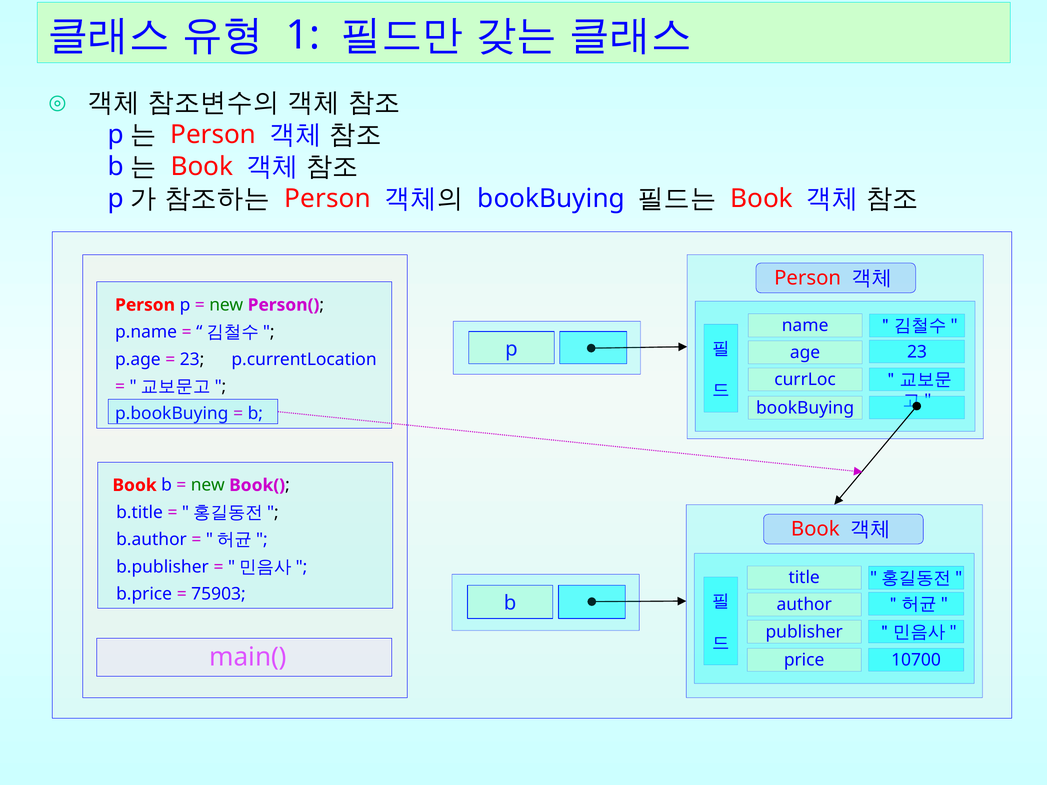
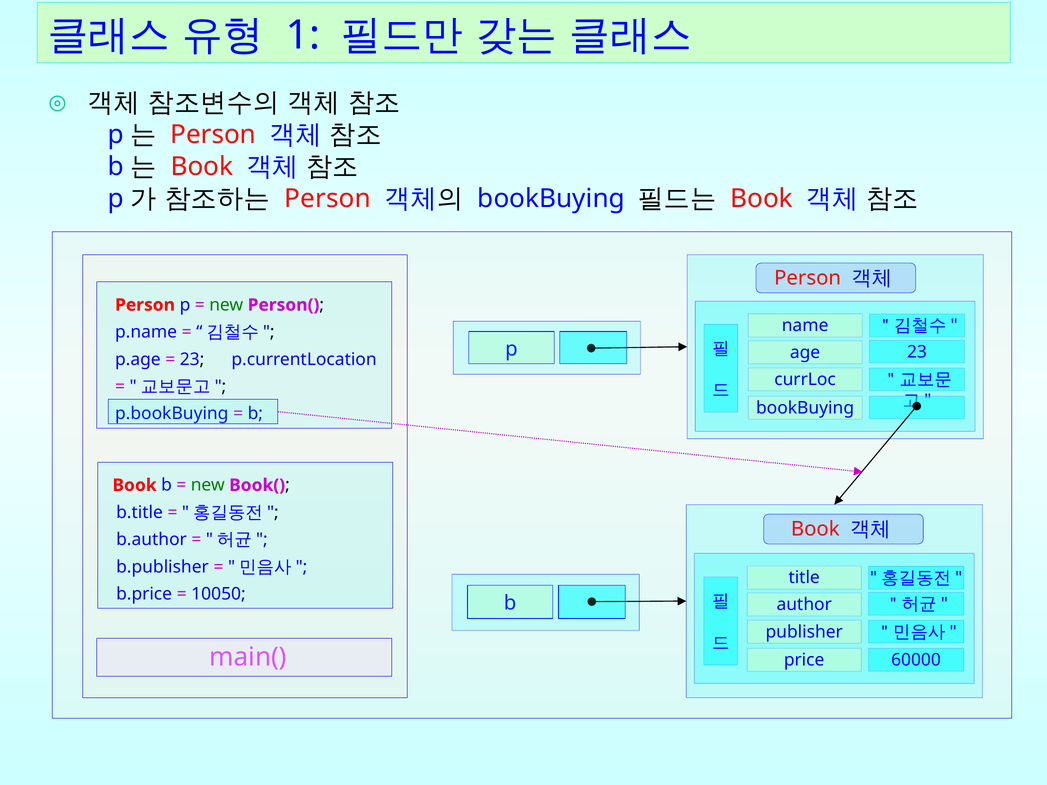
75903: 75903 -> 10050 (218, 594)
10700: 10700 -> 60000 (916, 660)
